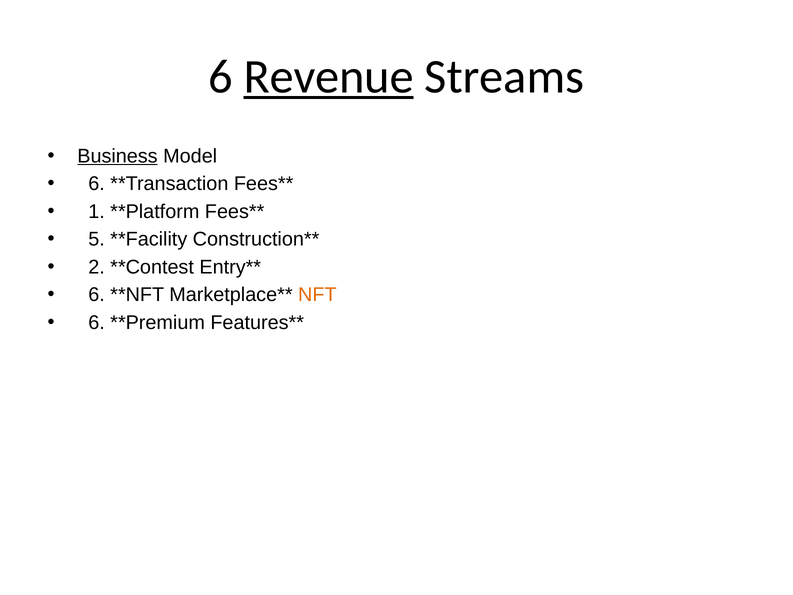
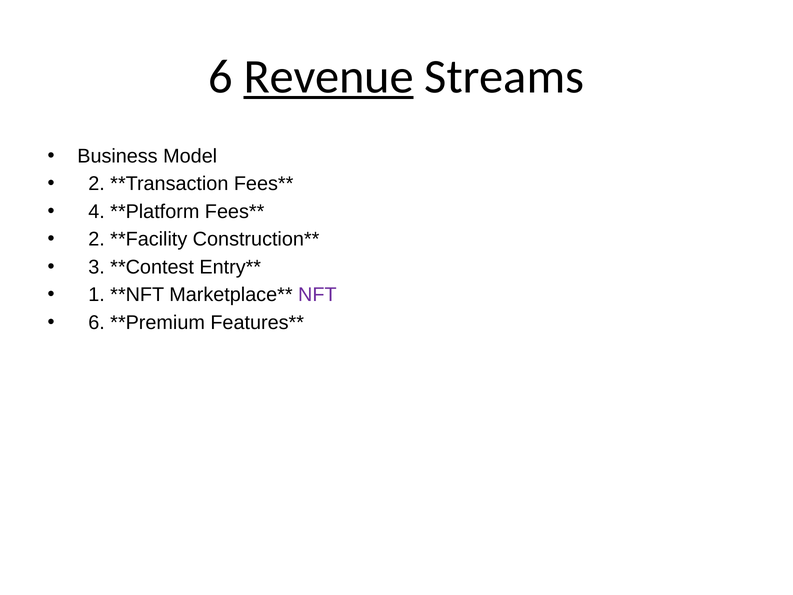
Business underline: present -> none (117, 156)
6: 6 -> 2 (97, 184)
1: 1 -> 4 (97, 212)
5: 5 -> 2 (97, 239)
2: 2 -> 3 (97, 267)
6: 6 -> 1 (97, 295)
NFT colour: orange -> purple (317, 295)
